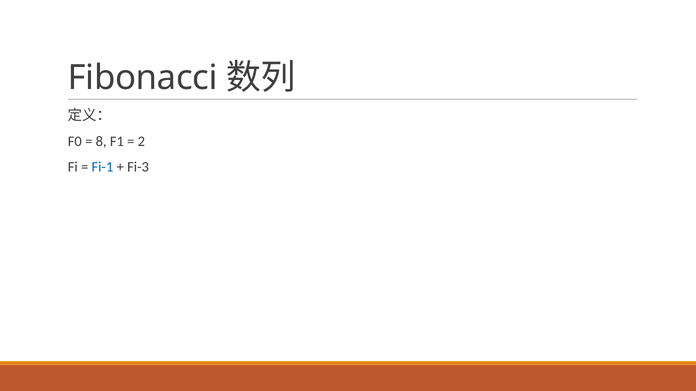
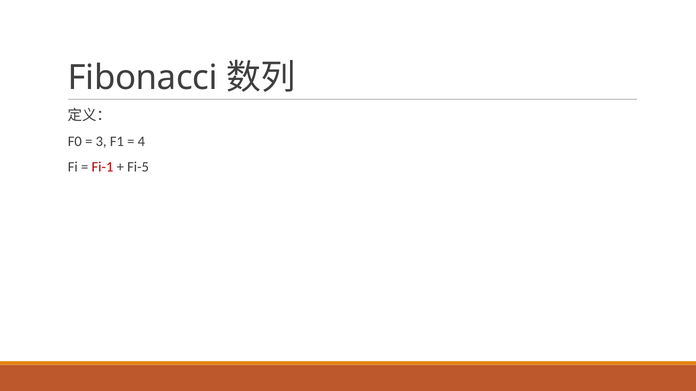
8: 8 -> 3 (101, 142)
2: 2 -> 4 (141, 142)
Fi-1 colour: blue -> red (102, 167)
Fi-3: Fi-3 -> Fi-5 (138, 167)
